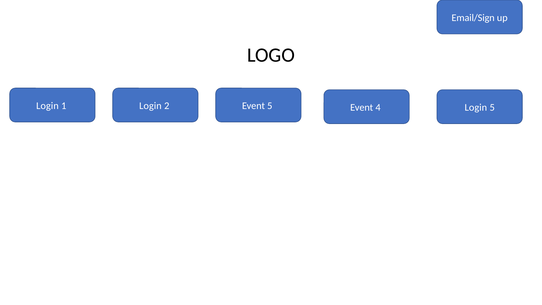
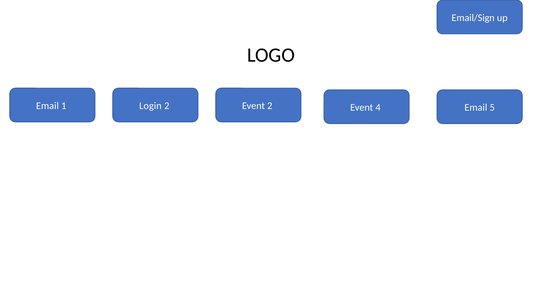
Login: Login -> Email (47, 106)
Event 5: 5 -> 2 (270, 106)
4 Login: Login -> Email (476, 107)
